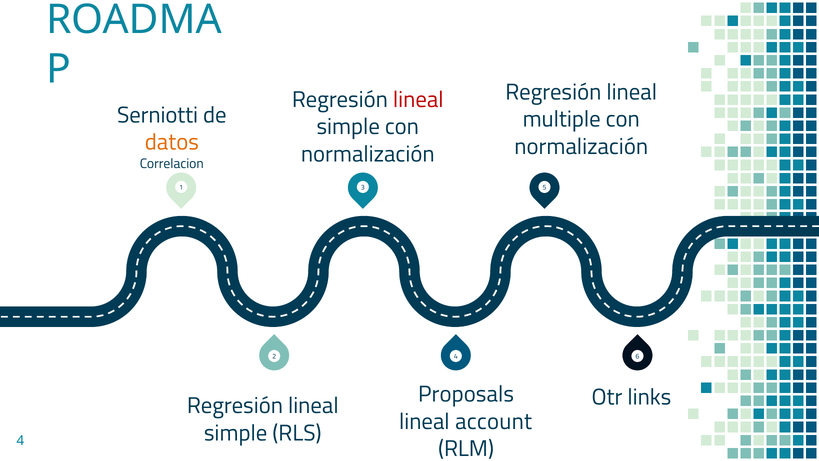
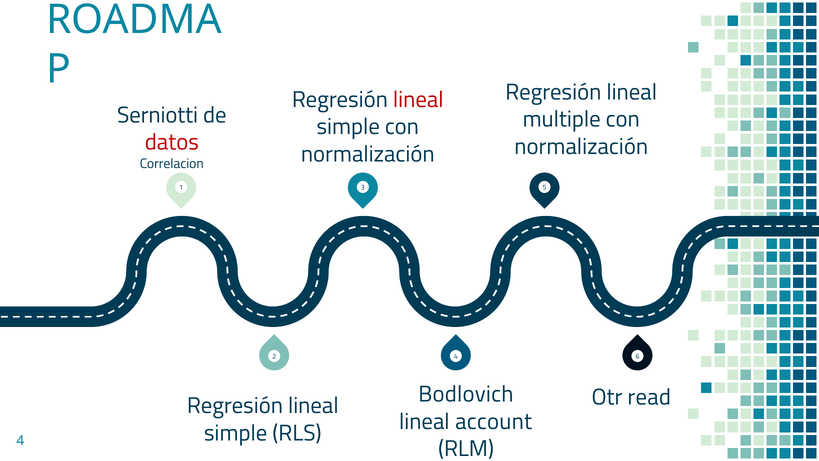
datos colour: orange -> red (172, 142)
Proposals: Proposals -> Bodlovich (466, 394)
links: links -> read (649, 397)
